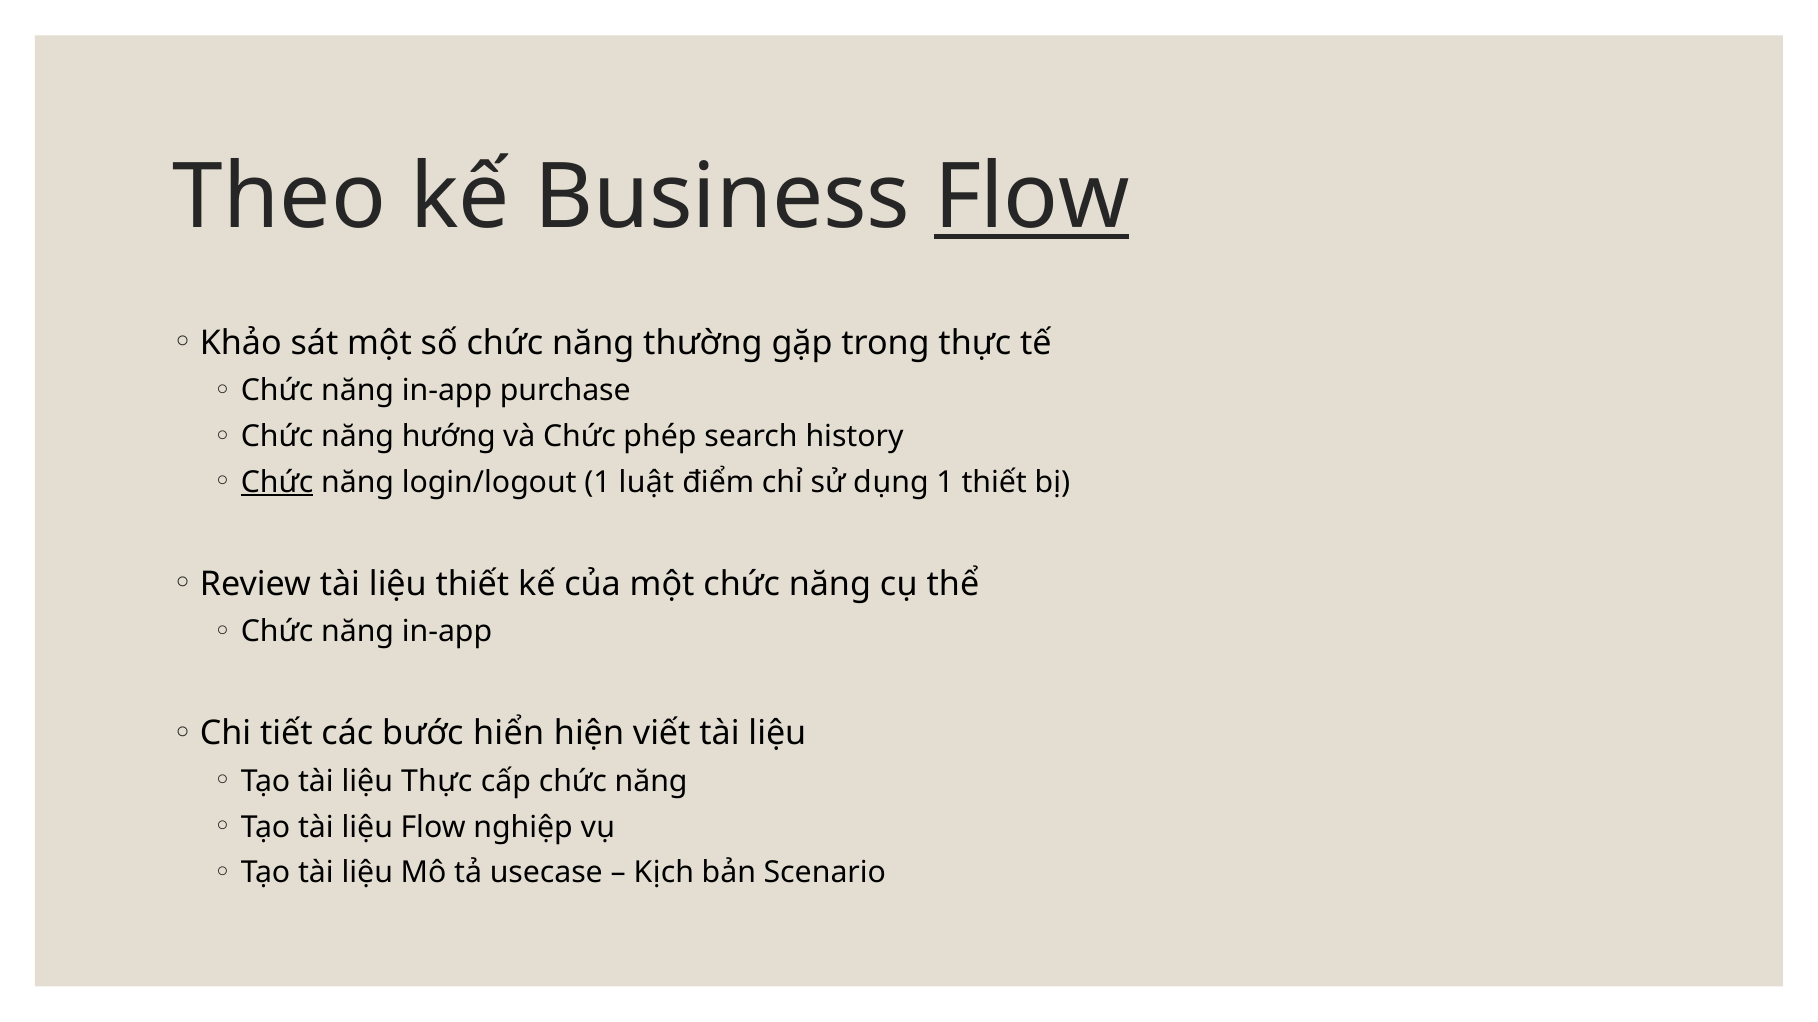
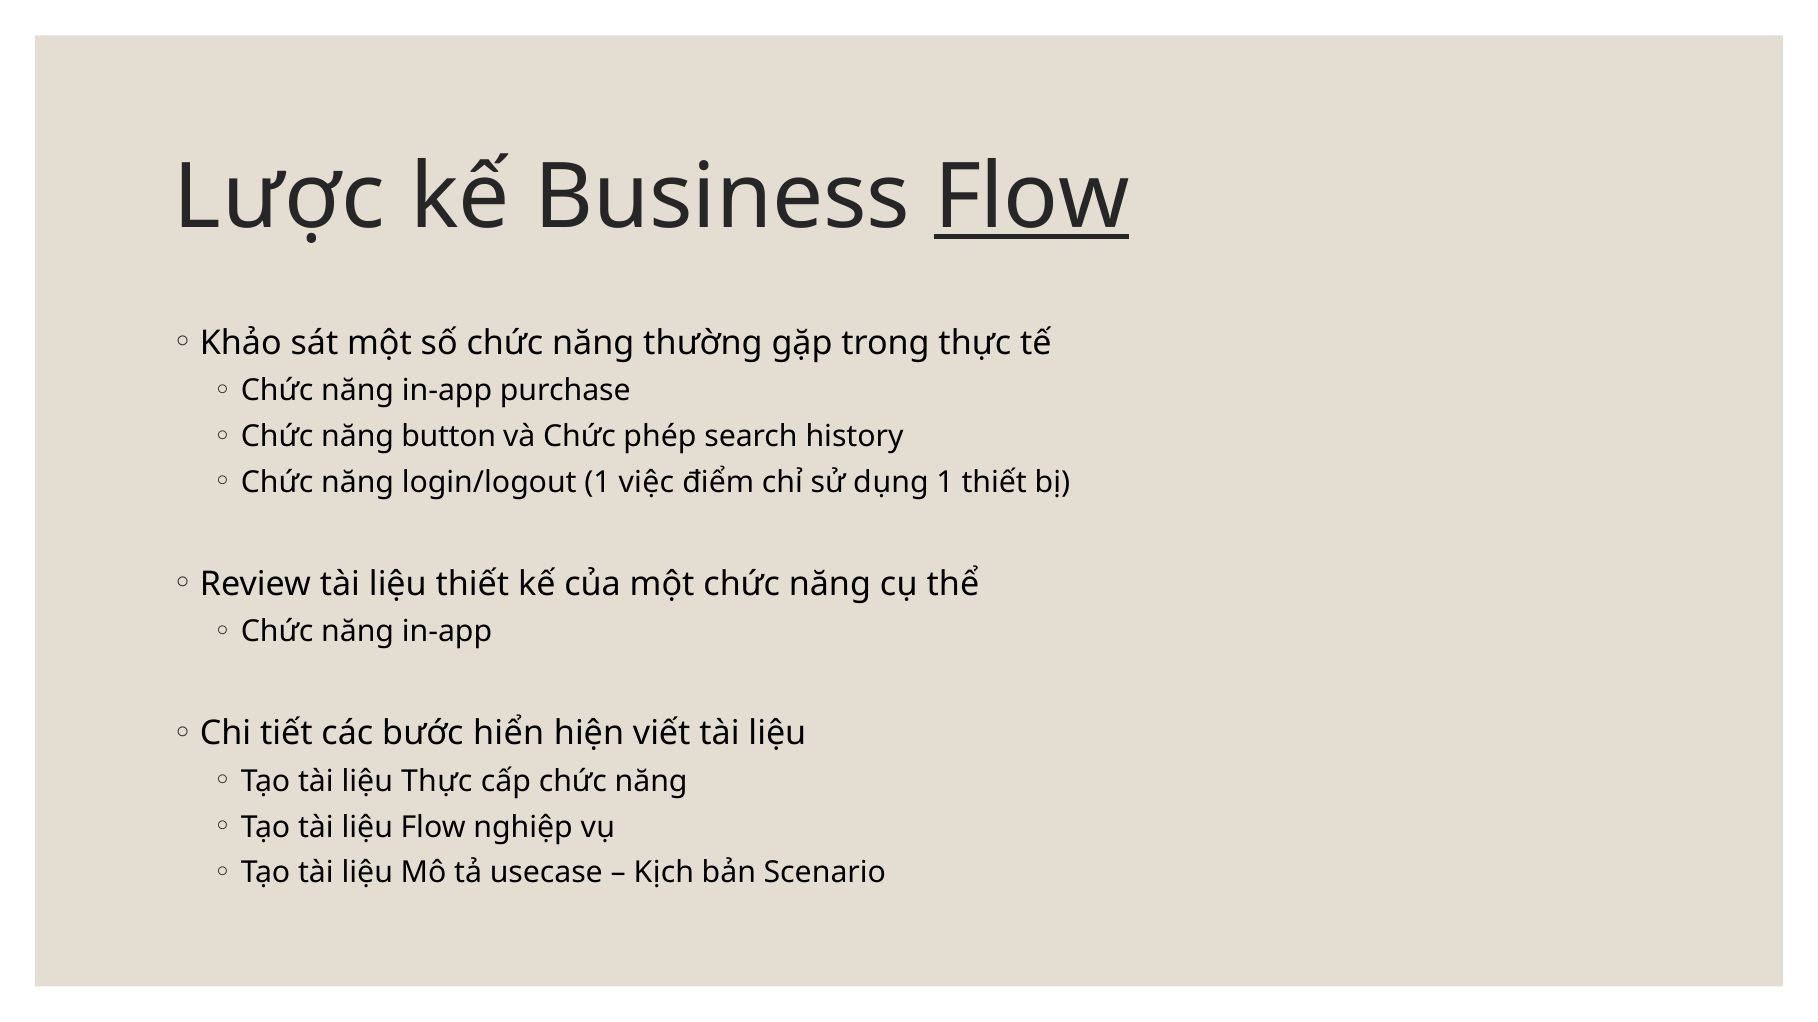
Theo: Theo -> Lược (279, 198)
hướng: hướng -> button (449, 437)
Chức underline: present -> none (277, 483)
luật: luật -> việc (646, 483)
